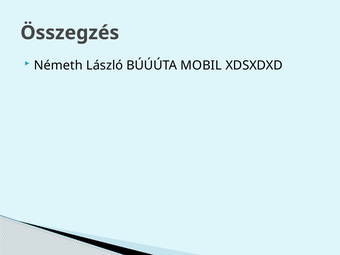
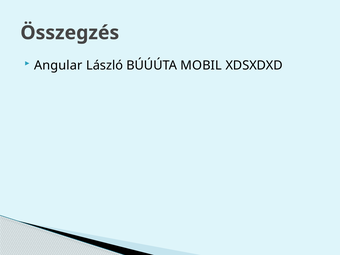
Németh: Németh -> Angular (58, 65)
